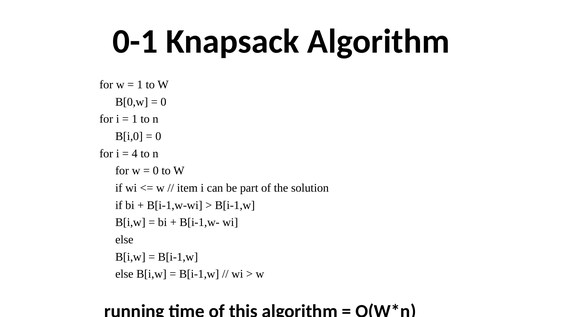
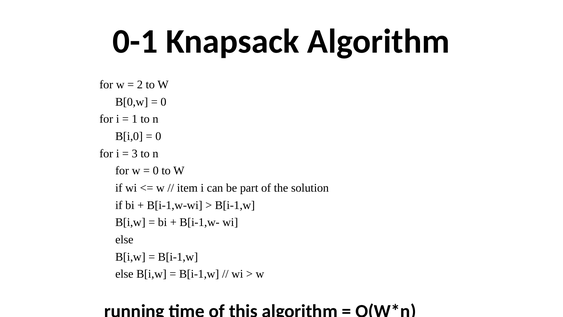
1: 1 -> 2 (140, 85)
4: 4 -> 3 (135, 153)
